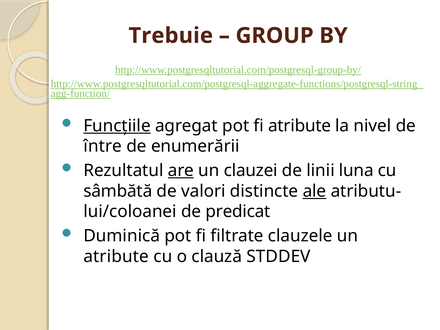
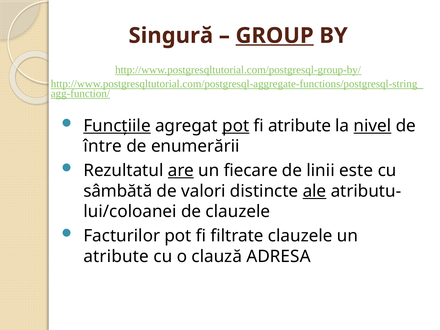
Trebuie: Trebuie -> Singură (171, 36)
GROUP underline: none -> present (275, 36)
pot underline: none -> present (236, 126)
nivel underline: none -> present (372, 126)
clauzei: clauzei -> fiecare (251, 171)
luna: luna -> este (356, 171)
de predicat: predicat -> clauzele (238, 212)
Duminică: Duminică -> Facturilor (122, 236)
STDDEV: STDDEV -> ADRESA (278, 256)
